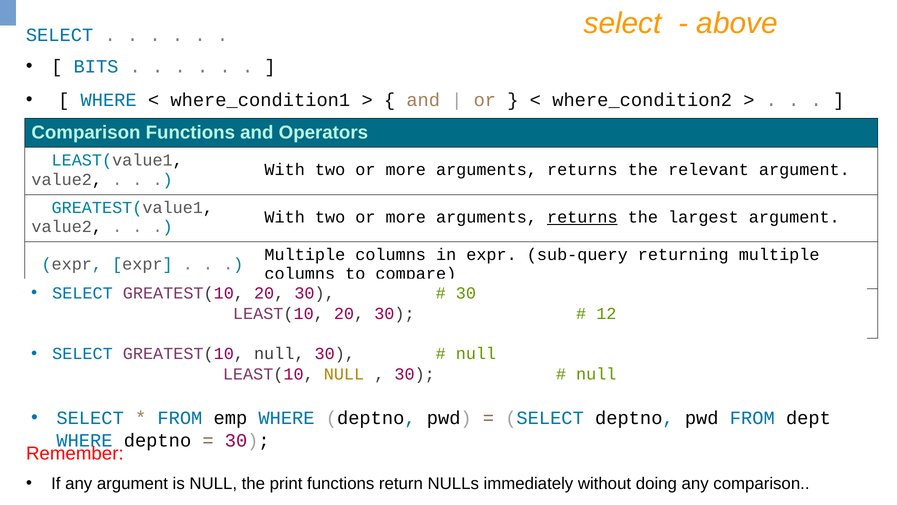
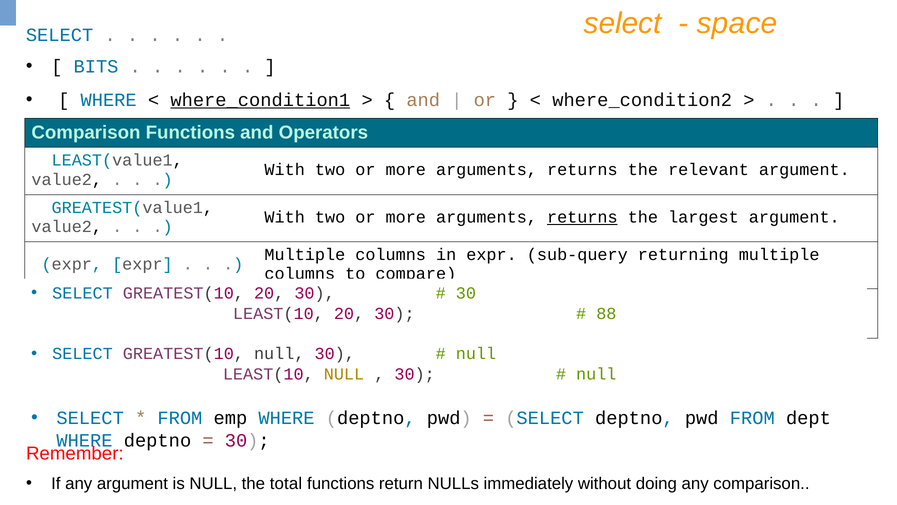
above: above -> space (737, 23)
where_condition1 underline: none -> present (260, 100)
12: 12 -> 88 (606, 313)
print: print -> total (286, 483)
